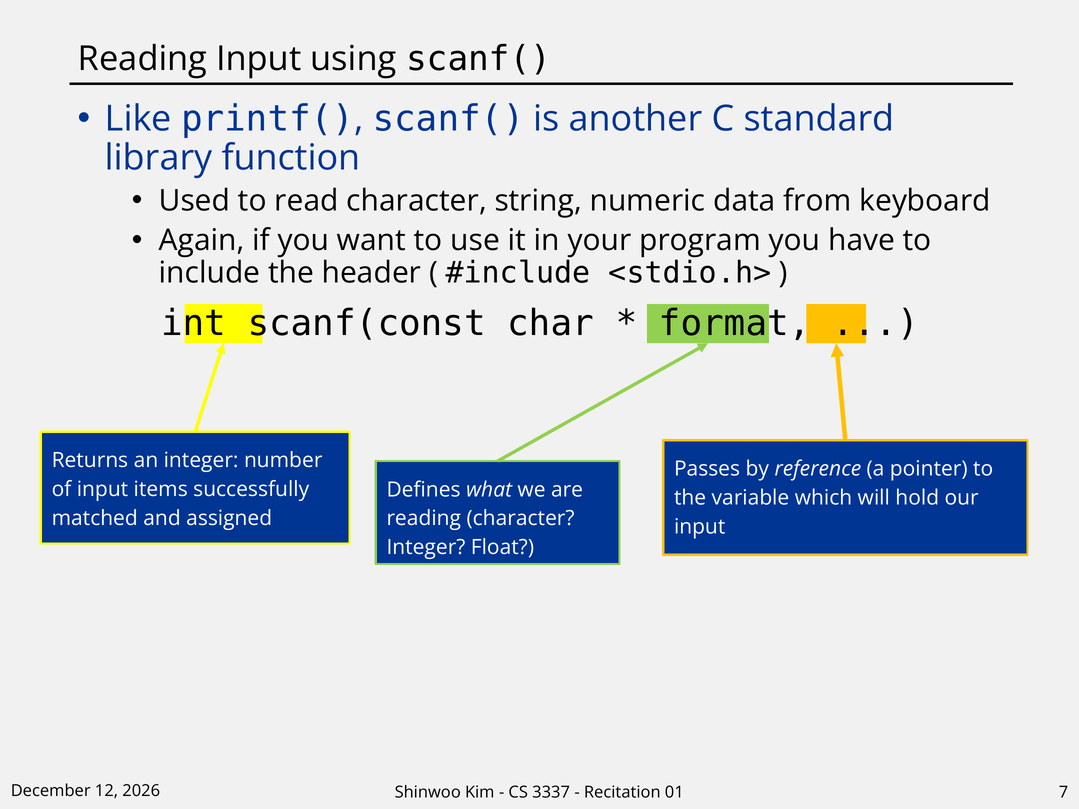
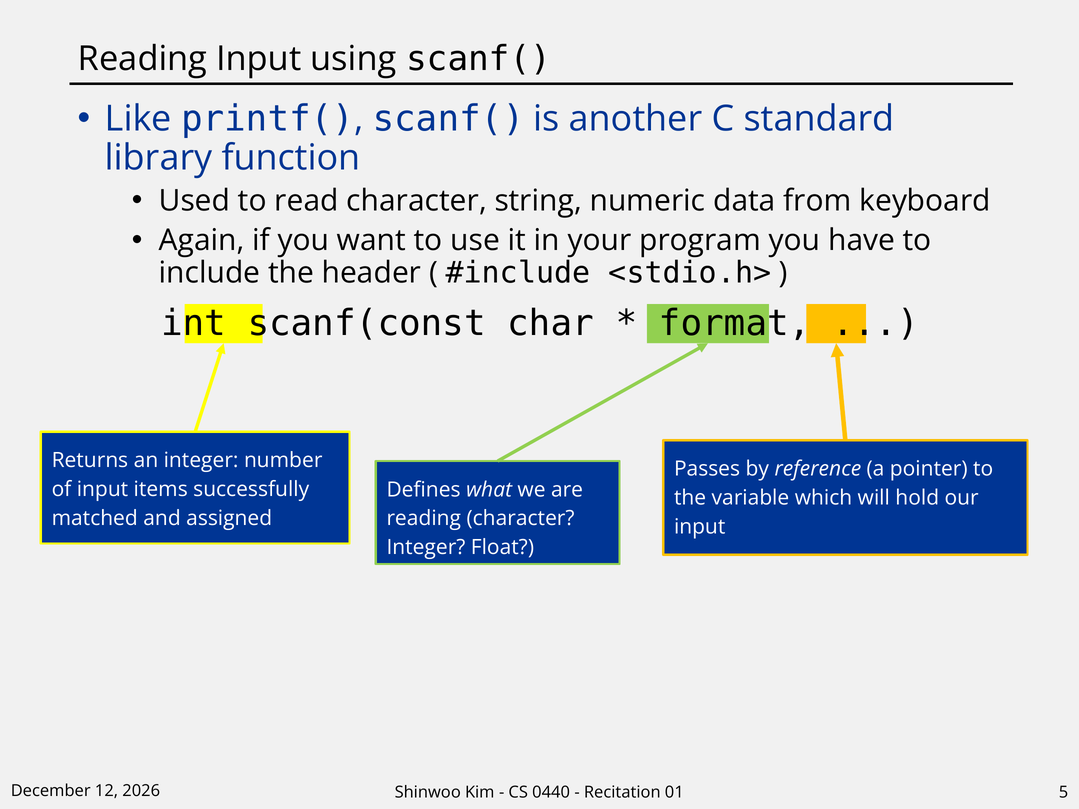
3337: 3337 -> 0440 (551, 792)
7: 7 -> 5 (1064, 792)
